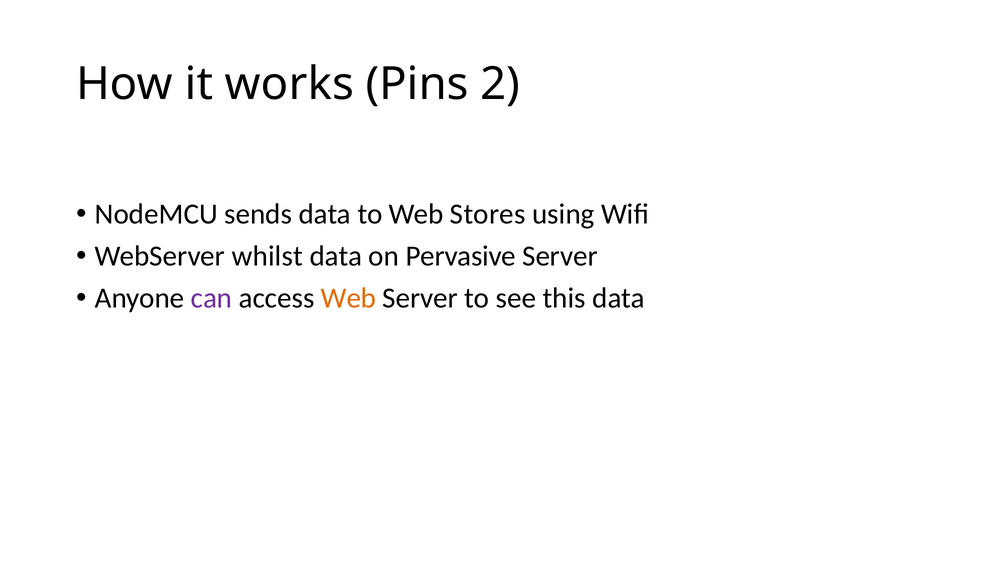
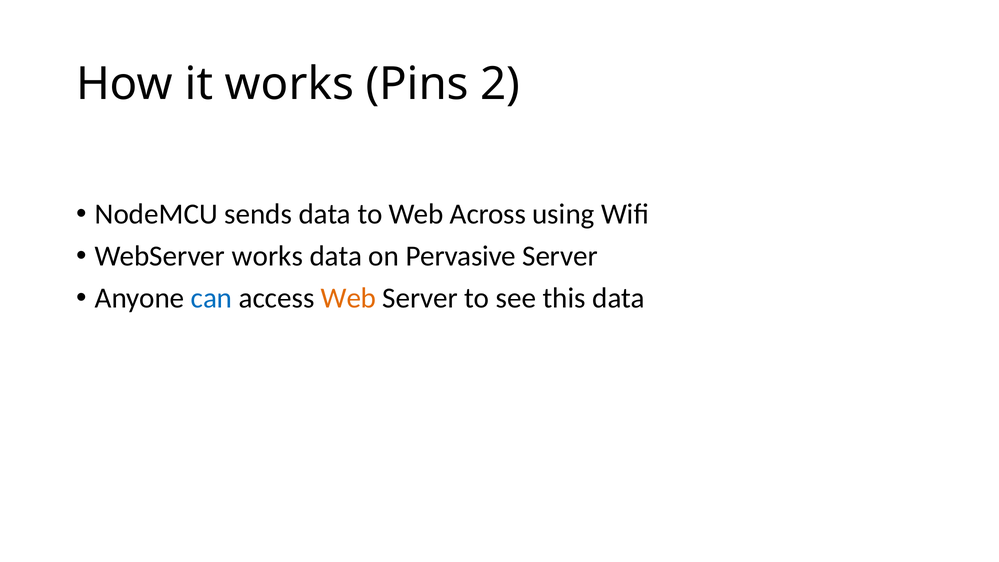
Stores: Stores -> Across (488, 214)
WebServer whilst: whilst -> works (267, 256)
can colour: purple -> blue (212, 298)
